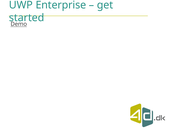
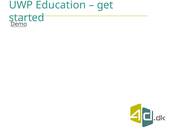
Enterprise: Enterprise -> Education (61, 5)
